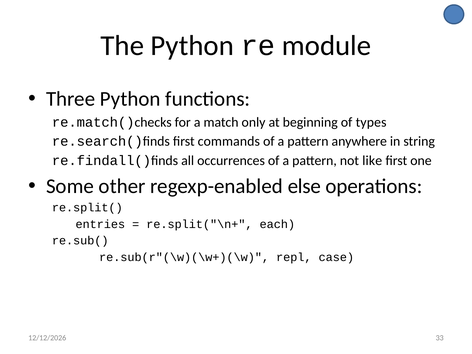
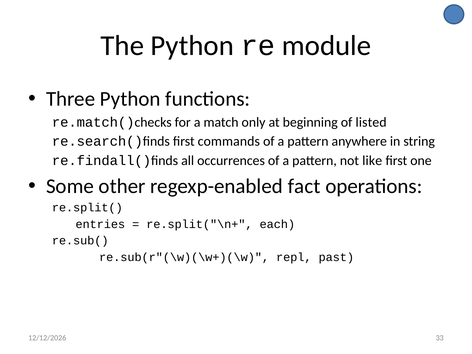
types: types -> listed (371, 122)
else: else -> fact (304, 186)
case: case -> past (336, 257)
